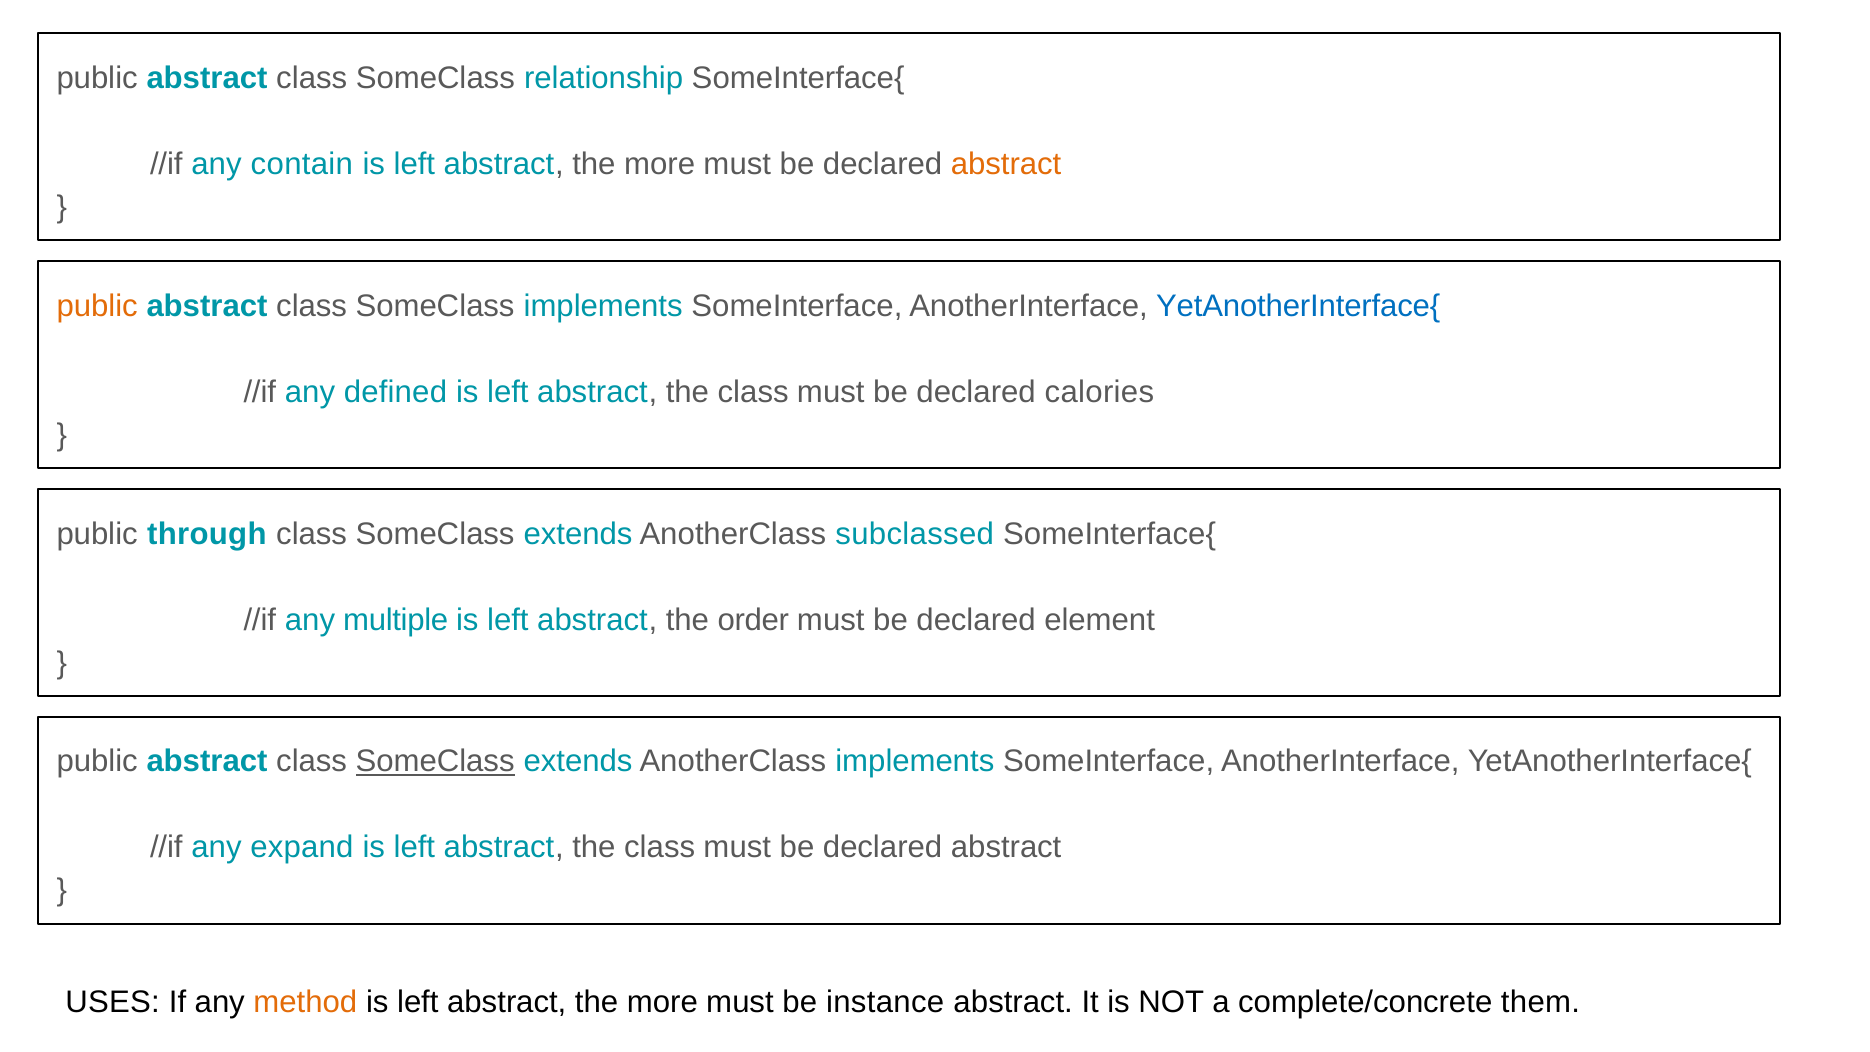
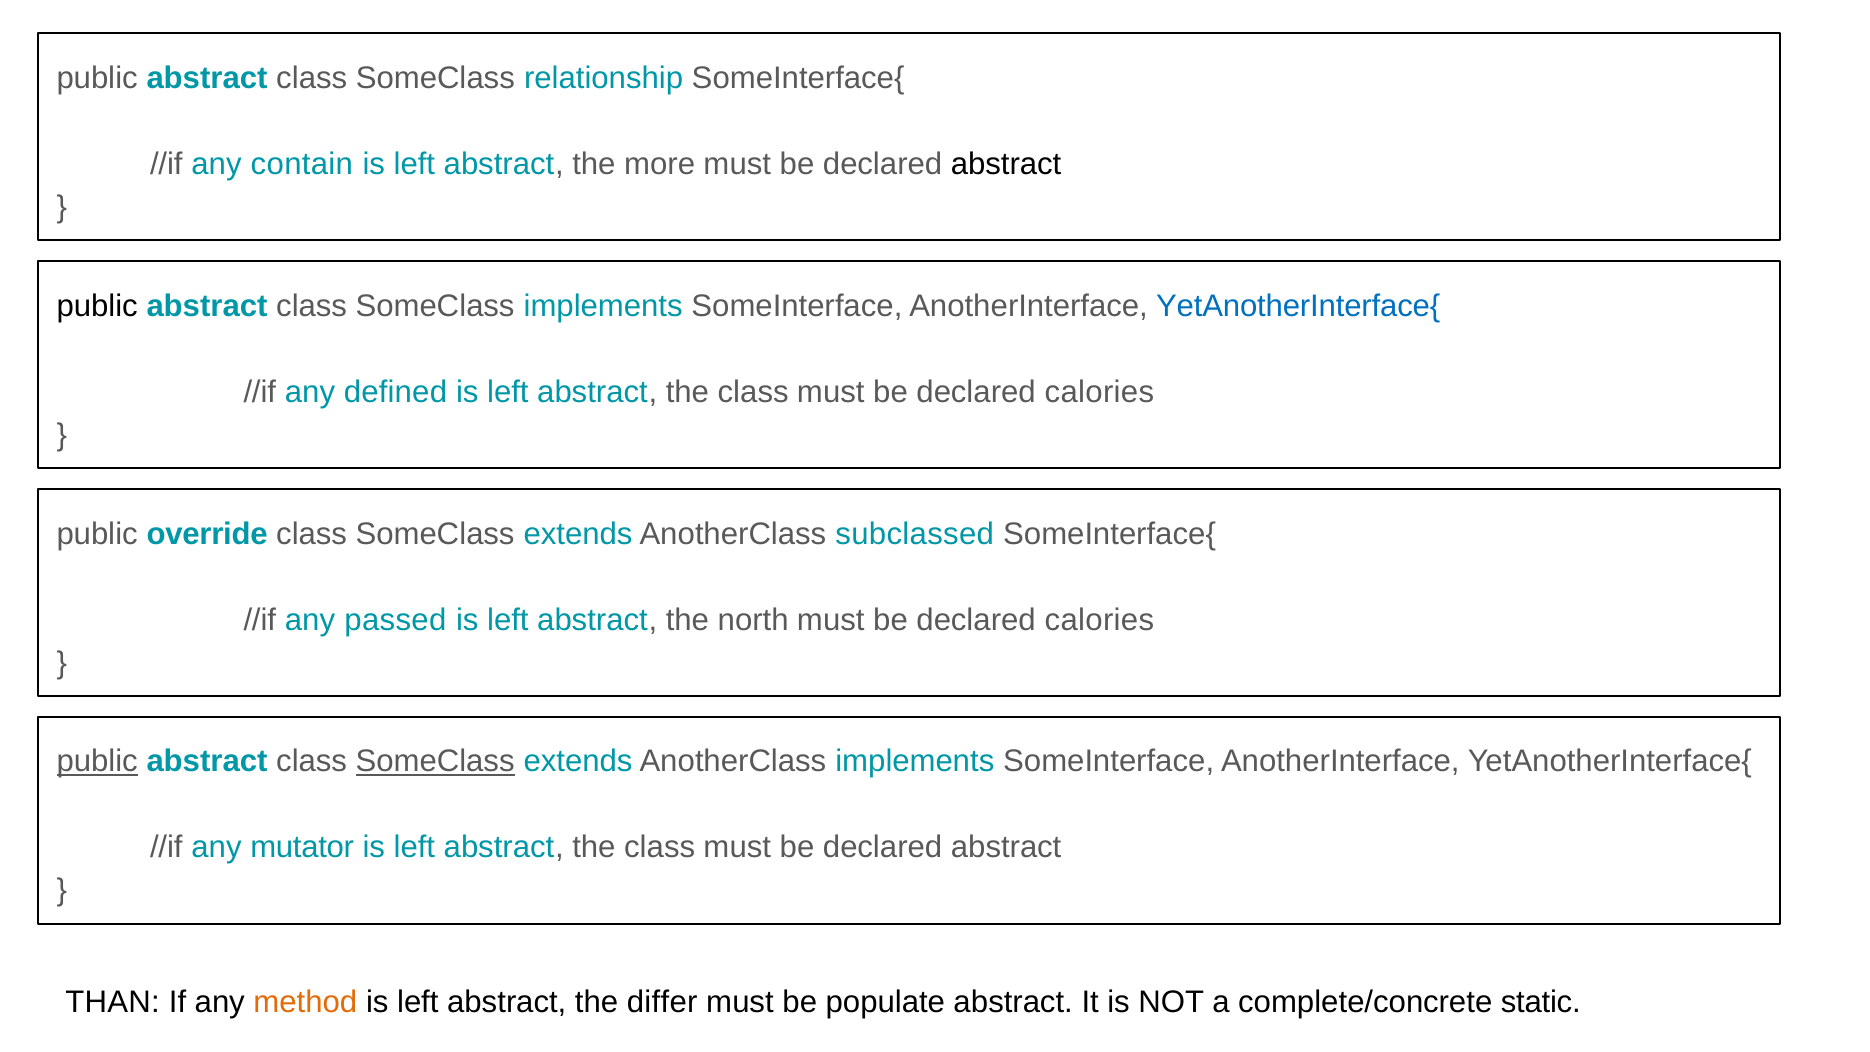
abstract colour: orange -> black (1006, 164)
public colour: orange -> black (97, 306)
through: through -> override (207, 534)
multiple: multiple -> passed (395, 620)
order: order -> north (753, 620)
element: element -> calories (1099, 620)
public underline: none -> present (97, 762)
expand: expand -> mutator (302, 848)
USES: USES -> THAN (113, 1003)
more: more -> differ (662, 1003)
instance: instance -> populate (885, 1003)
them: them -> static (1541, 1003)
